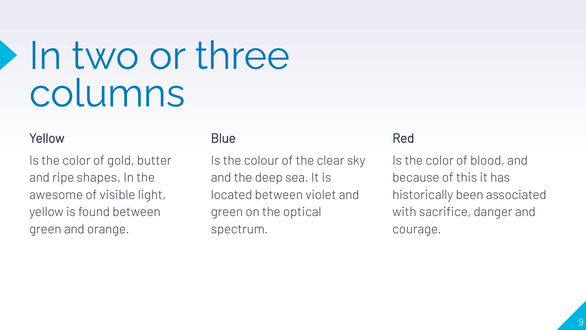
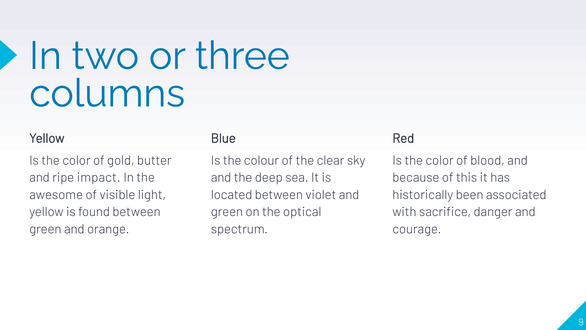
shapes: shapes -> impact (99, 177)
